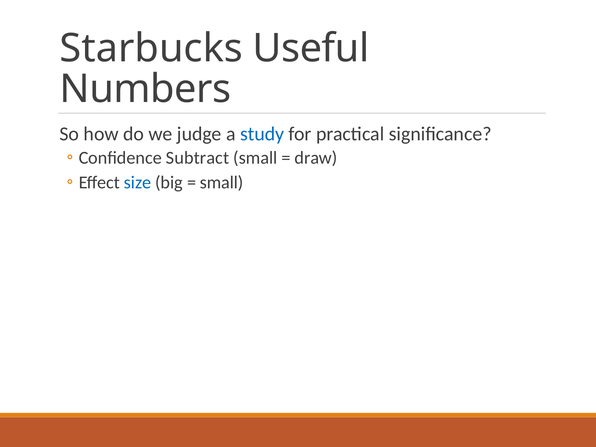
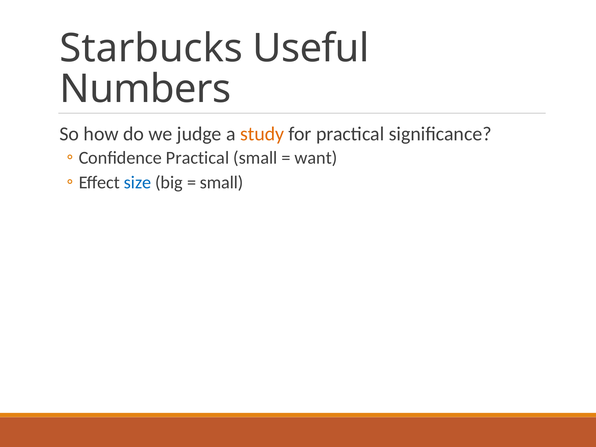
study colour: blue -> orange (262, 134)
Confidence Subtract: Subtract -> Practical (198, 158)
draw: draw -> want (316, 158)
